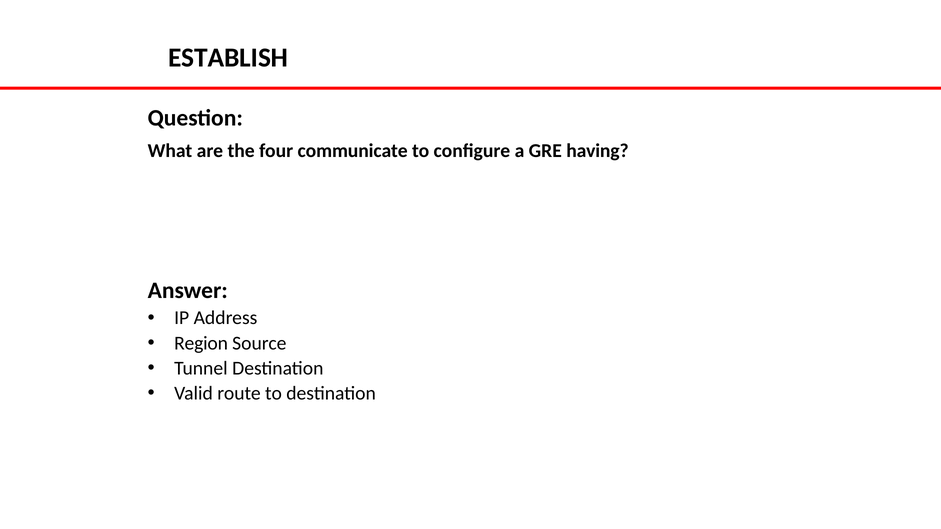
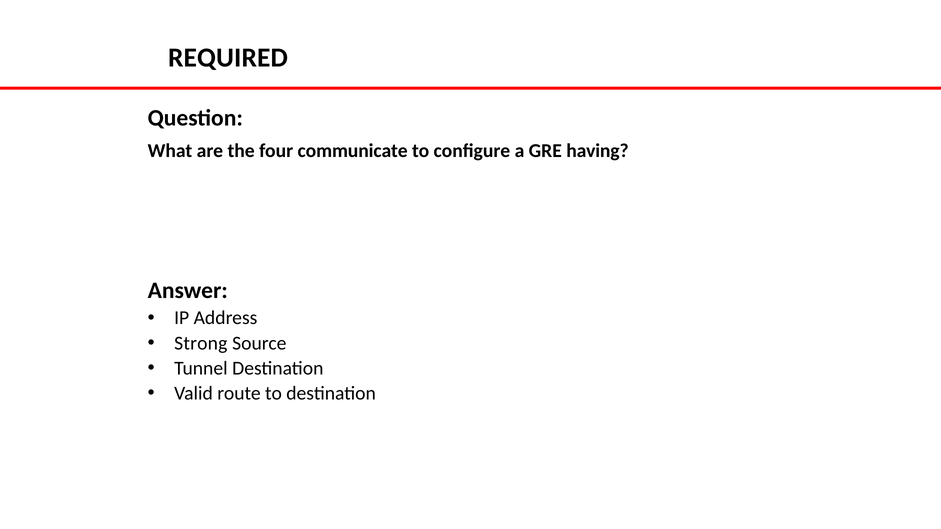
ESTABLISH: ESTABLISH -> REQUIRED (228, 58)
Region: Region -> Strong (201, 343)
